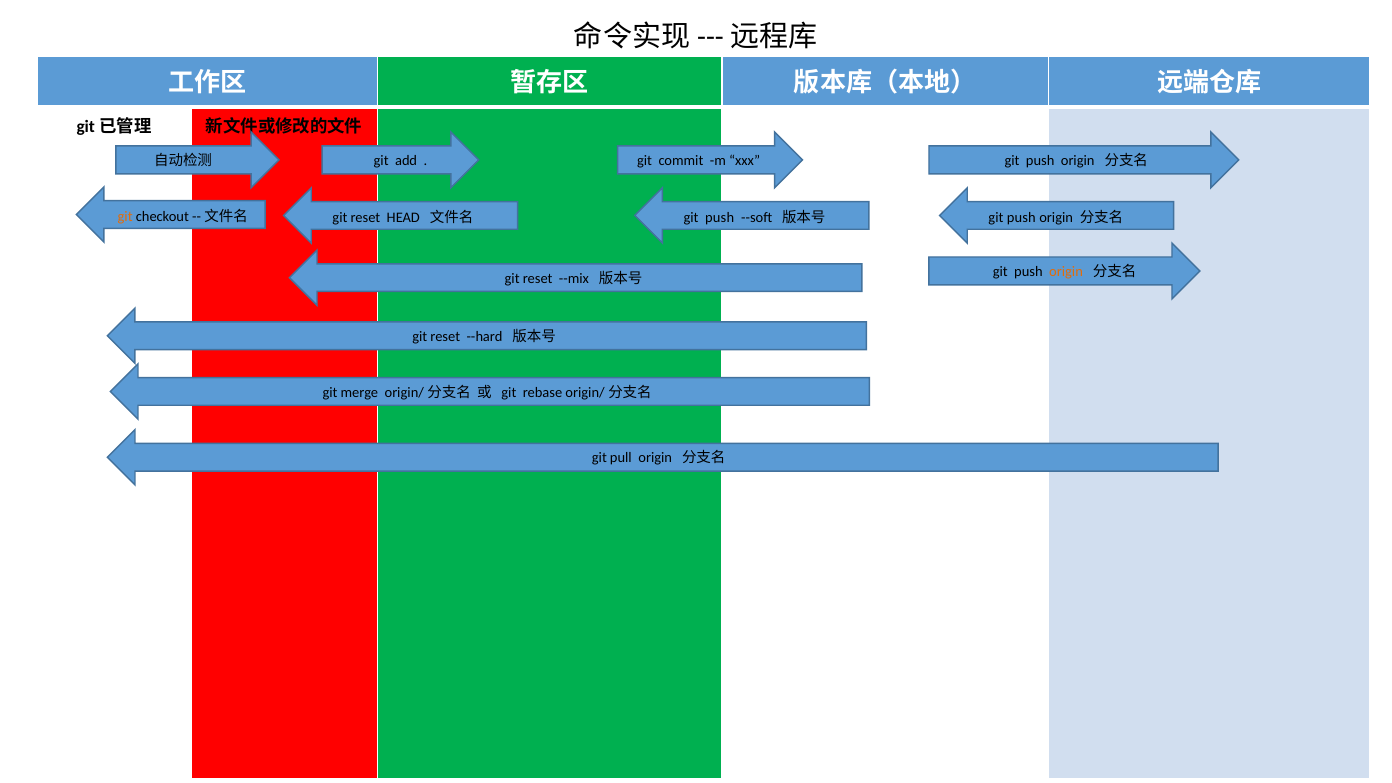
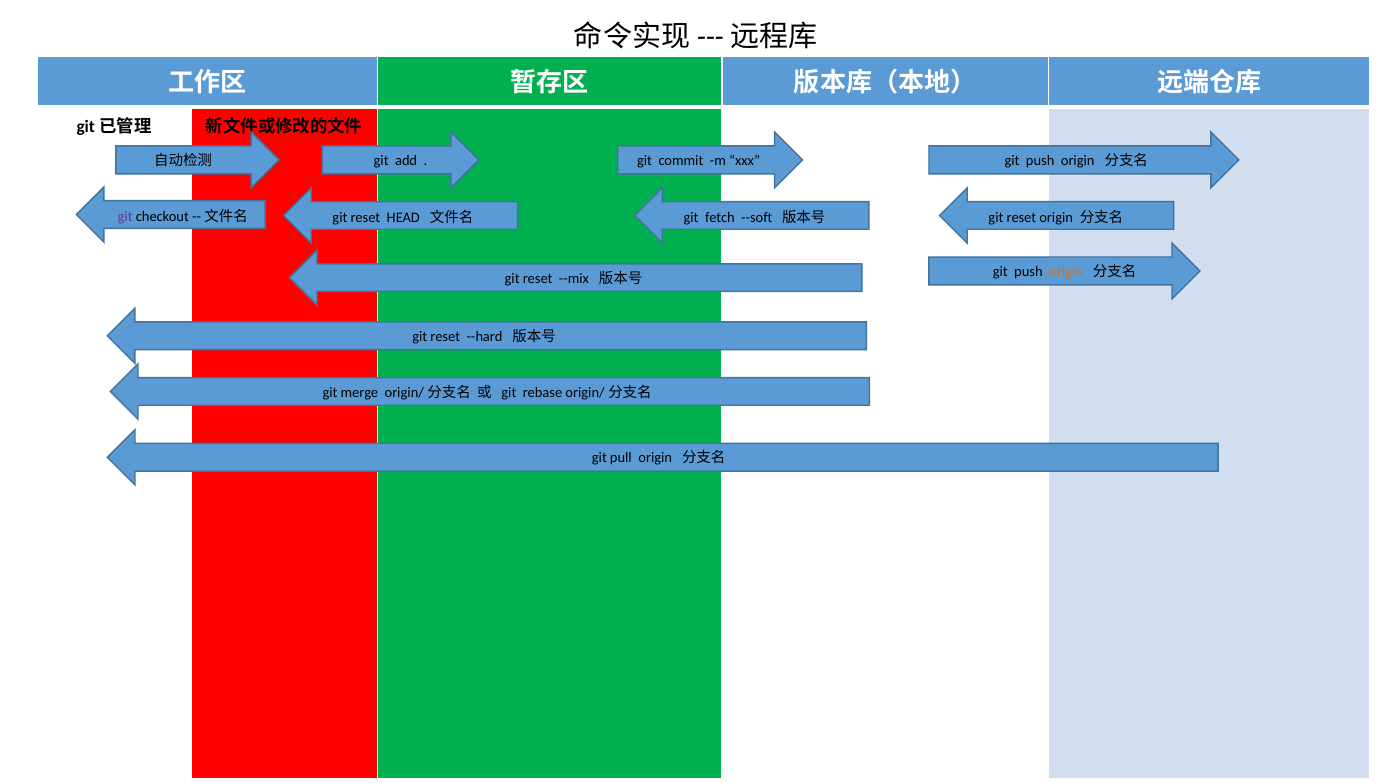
git colour: orange -> purple (125, 216)
push: push -> fetch (720, 217)
push: push -> reset (1021, 217)
